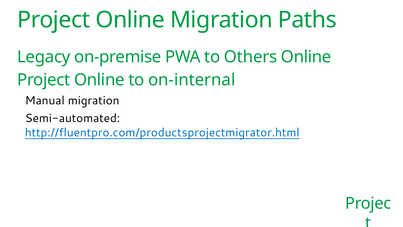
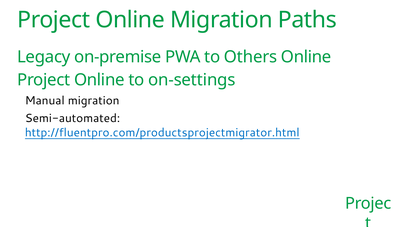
on-internal: on-internal -> on-settings (192, 80)
